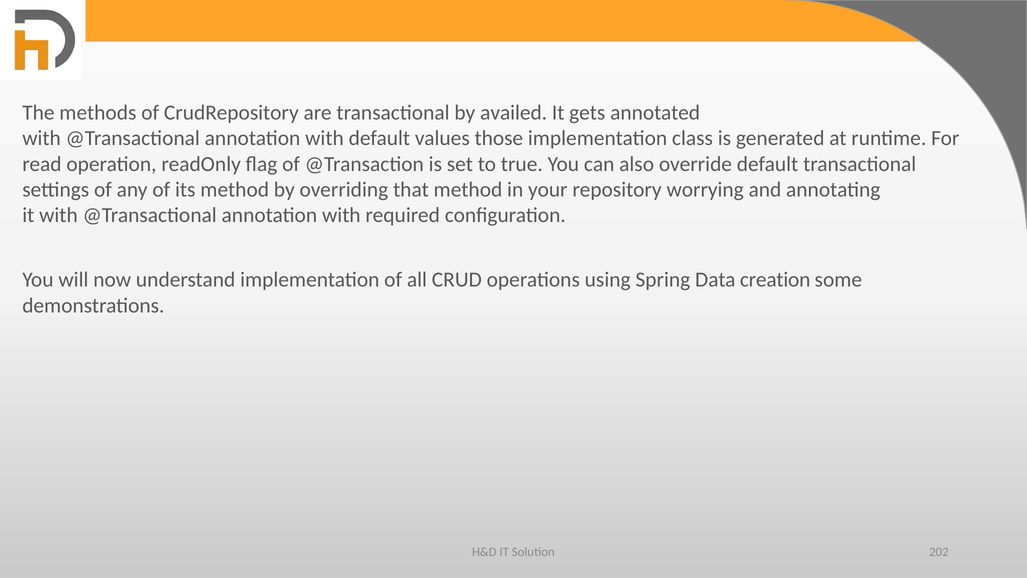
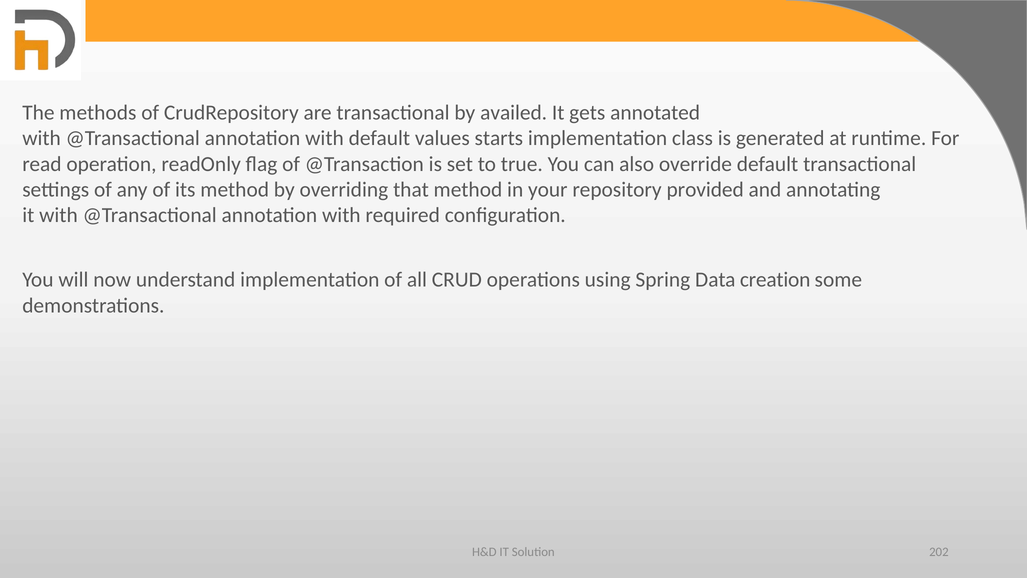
those: those -> starts (499, 138)
worrying: worrying -> provided (705, 190)
